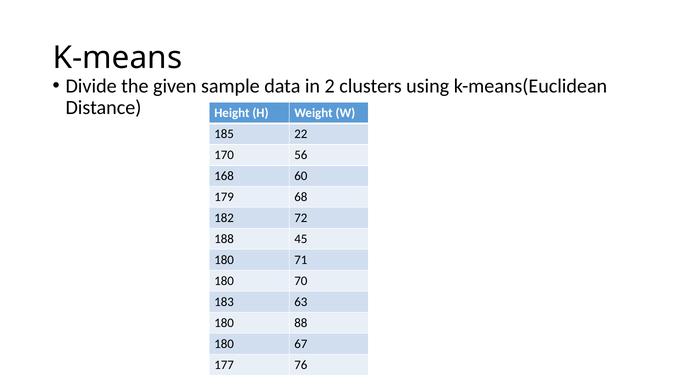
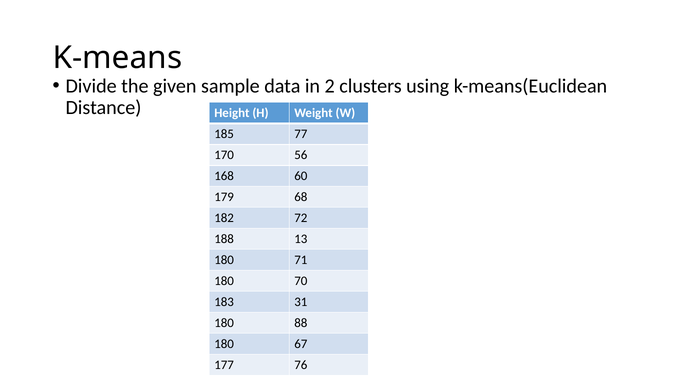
22: 22 -> 77 (301, 134)
45: 45 -> 13 (301, 239)
63: 63 -> 31 (301, 302)
